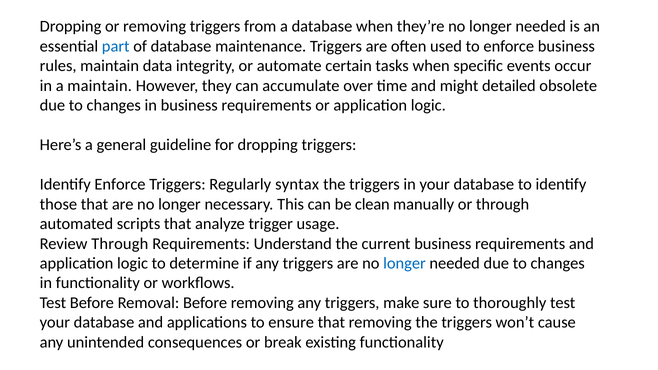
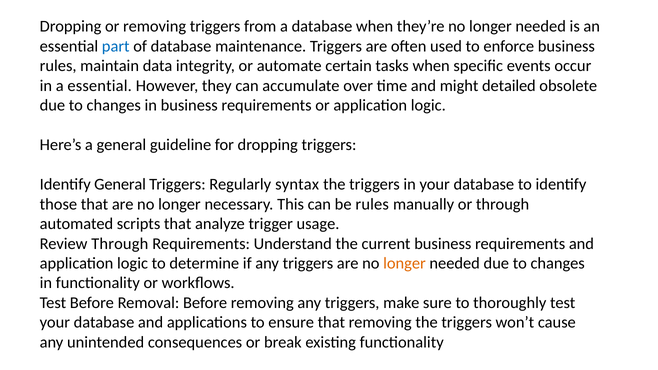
a maintain: maintain -> essential (100, 86)
Identify Enforce: Enforce -> General (120, 184)
be clean: clean -> rules (372, 204)
longer colour: blue -> orange (404, 263)
